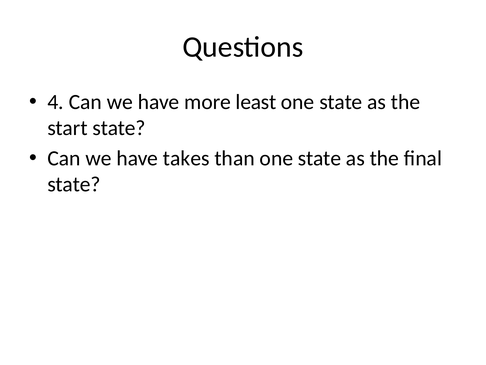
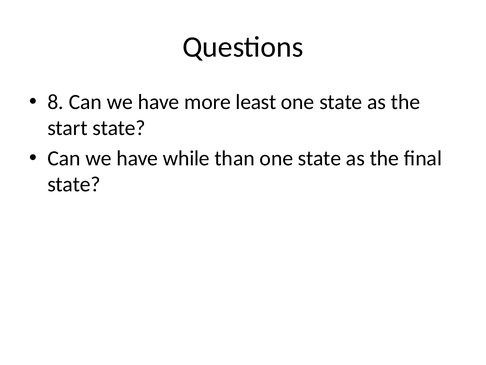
4: 4 -> 8 (56, 102)
takes: takes -> while (186, 158)
